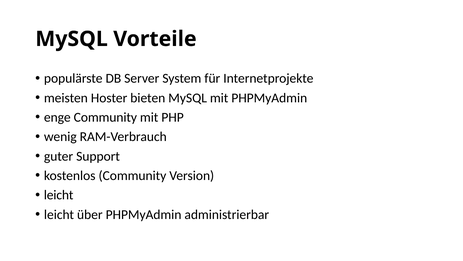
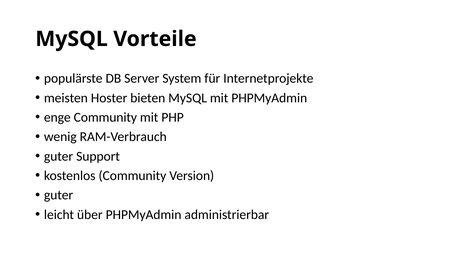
leicht: leicht -> guter (59, 195)
